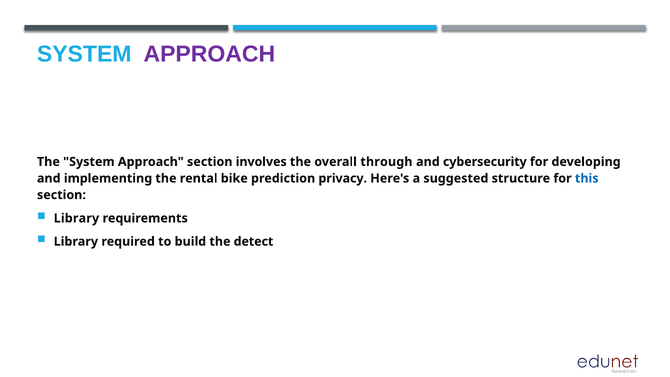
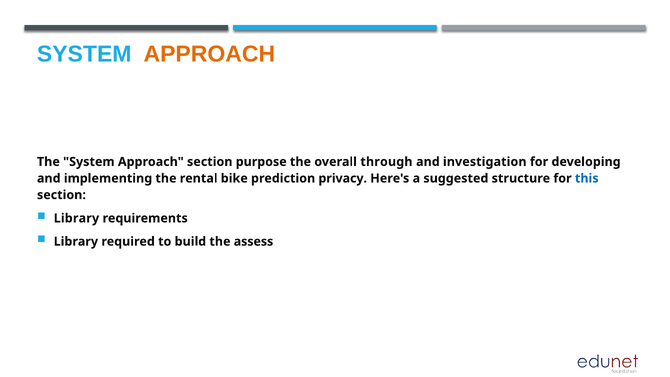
APPROACH colour: purple -> orange (209, 54)
involves: involves -> purpose (261, 162)
cybersecurity: cybersecurity -> investigation (485, 162)
detect: detect -> assess (253, 241)
